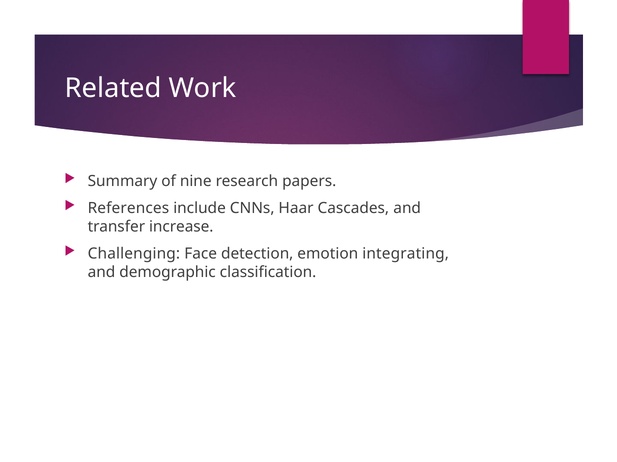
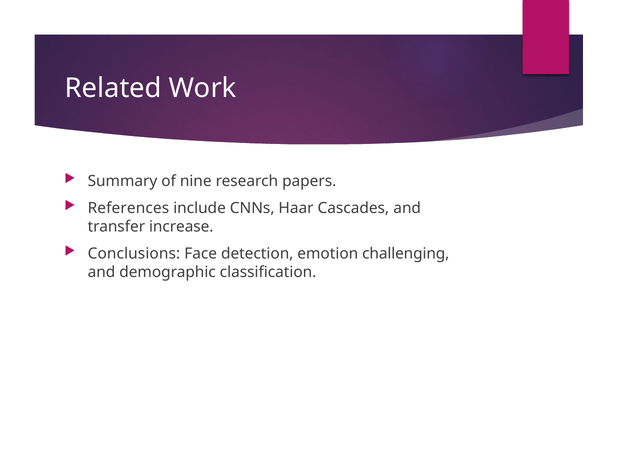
Challenging: Challenging -> Conclusions (134, 254)
integrating: integrating -> challenging (406, 254)
